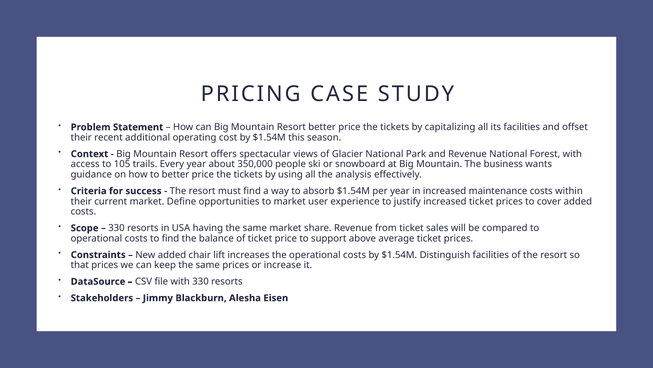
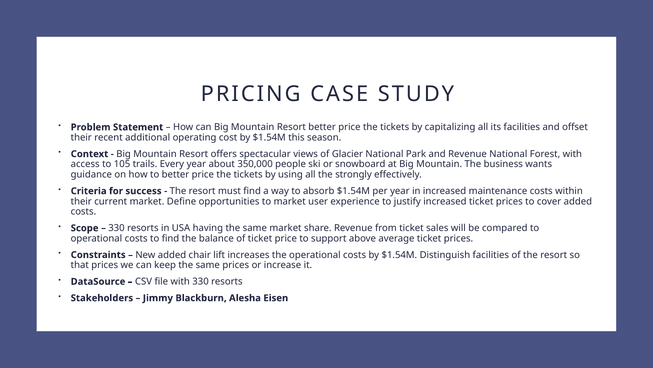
analysis: analysis -> strongly (354, 174)
